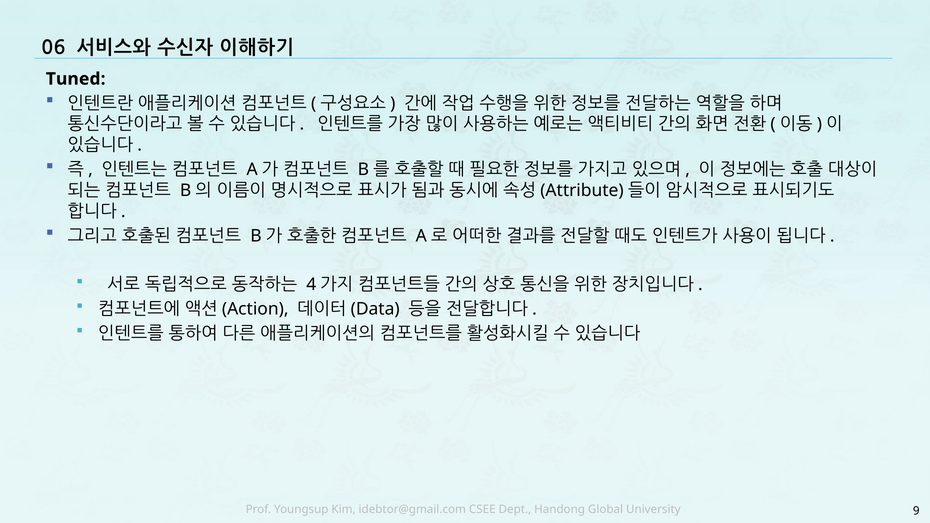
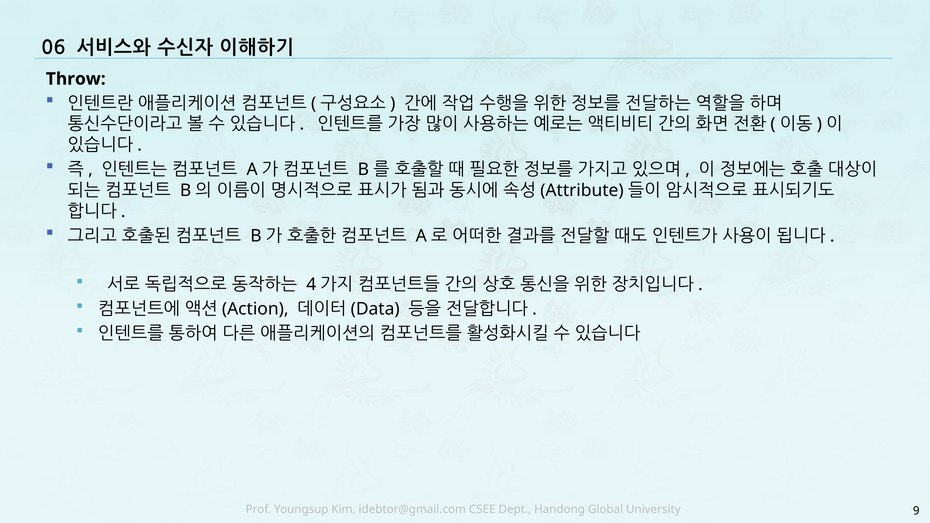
Tuned: Tuned -> Throw (76, 79)
